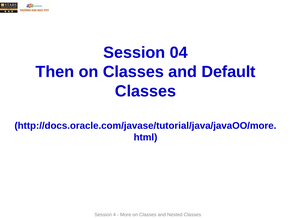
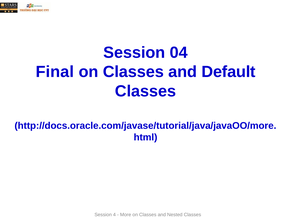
Then: Then -> Final (55, 72)
